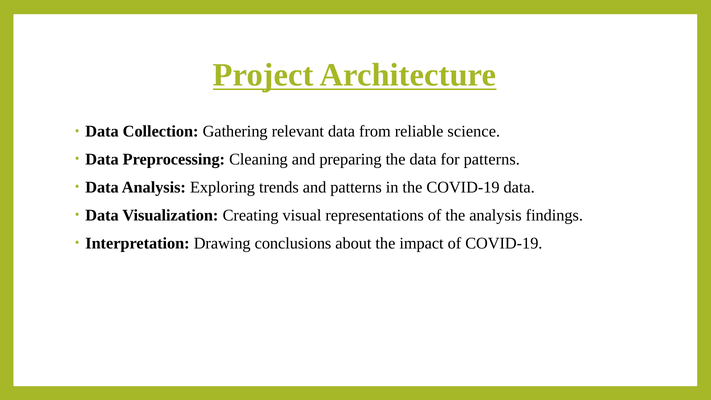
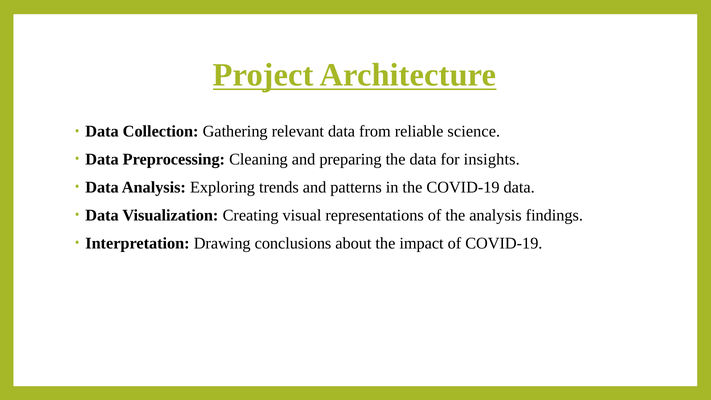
for patterns: patterns -> insights (492, 159)
